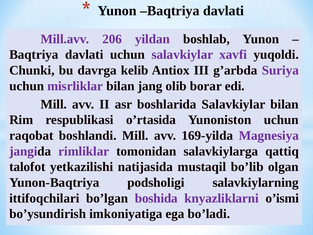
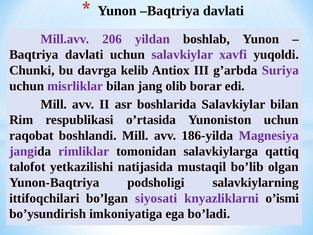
169-yilda: 169-yilda -> 186-yilda (207, 135)
boshida: boshida -> siyosati (156, 198)
